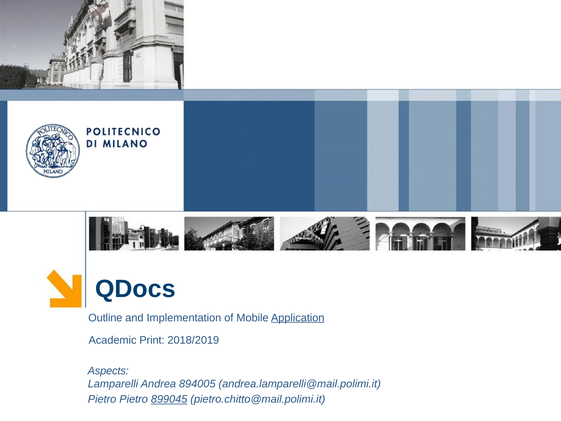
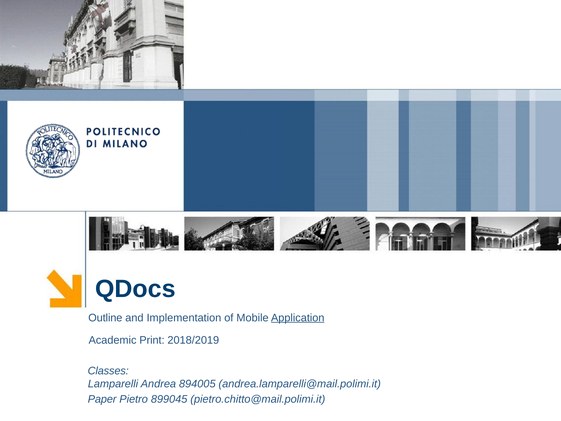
Aspects: Aspects -> Classes (108, 371)
Pietro: Pietro -> Paper (102, 399)
899045 underline: present -> none (169, 399)
